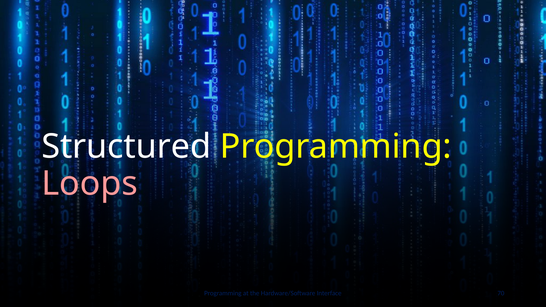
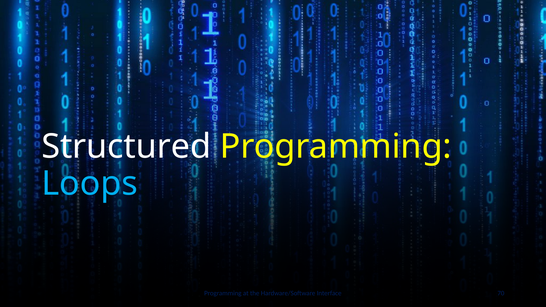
Loops colour: pink -> light blue (90, 184)
